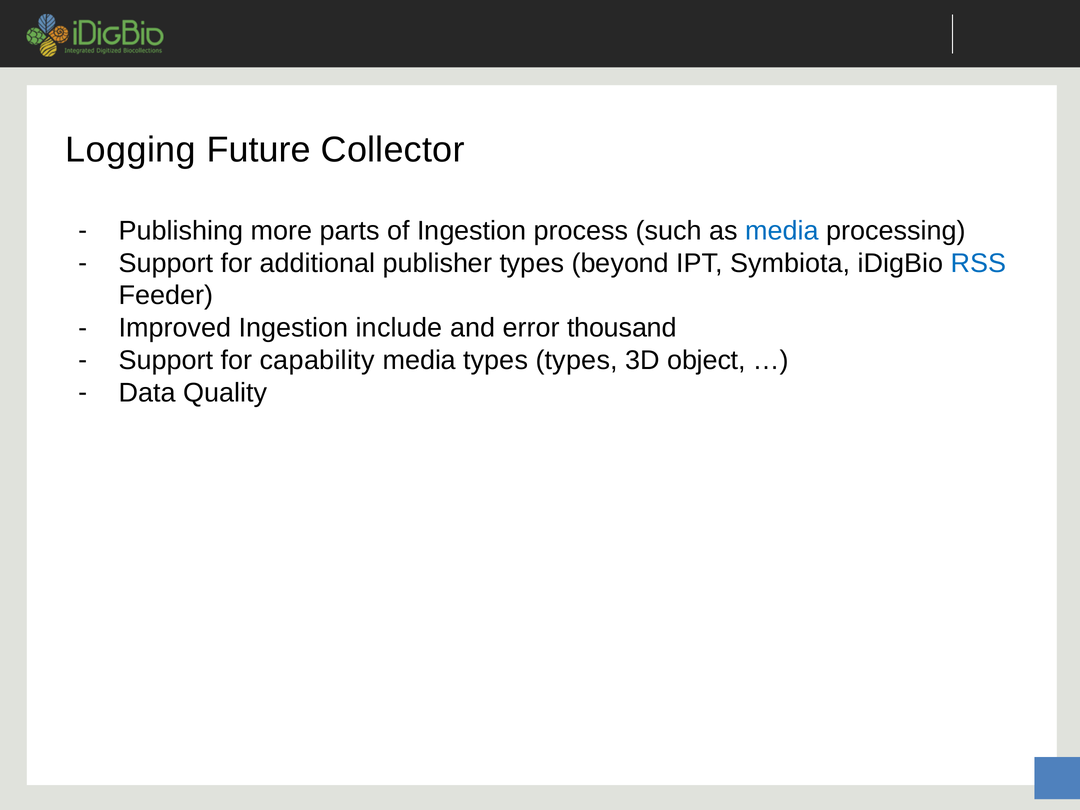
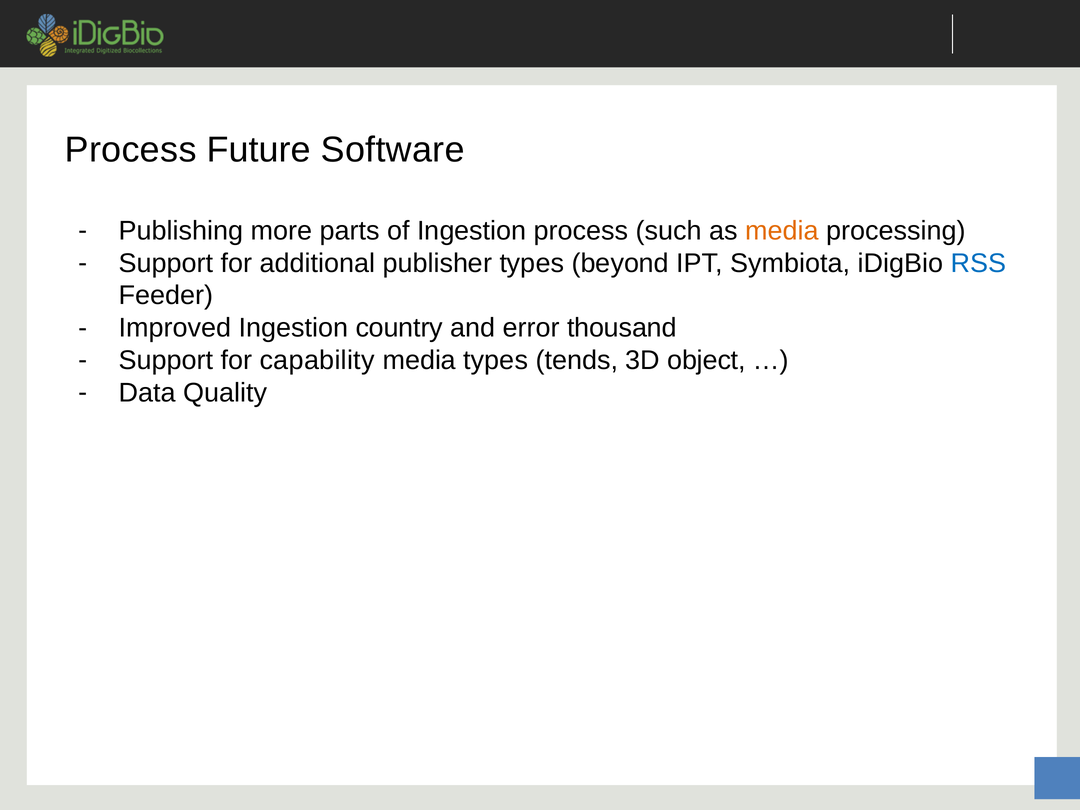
Logging: Logging -> Process (131, 150)
Collector: Collector -> Software (393, 150)
media colour: blue -> orange (782, 231)
include: include -> country (399, 328)
types types: types -> tends (577, 360)
